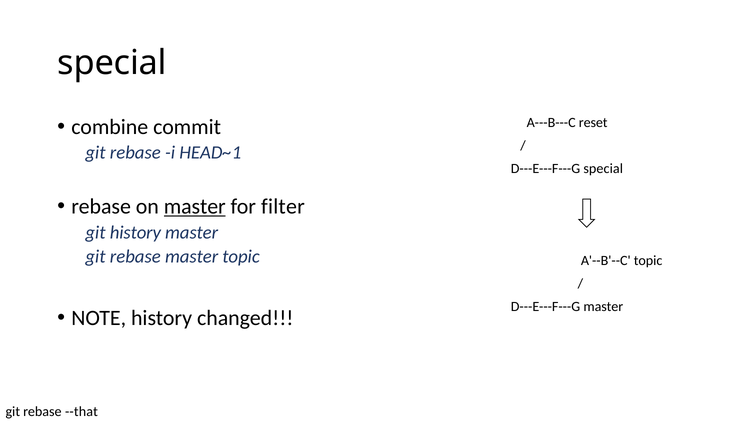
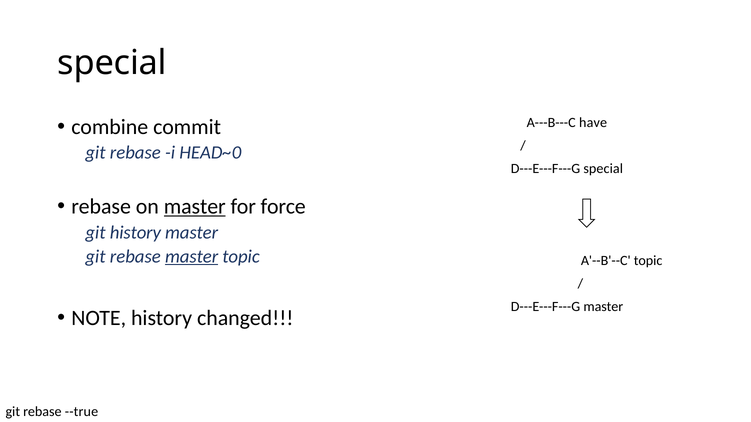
reset: reset -> have (593, 123)
HEAD~1: HEAD~1 -> HEAD~0 (210, 153)
filter: filter -> force (283, 207)
master underline: none -> present (192, 257)
--that: --that -> --true (81, 412)
